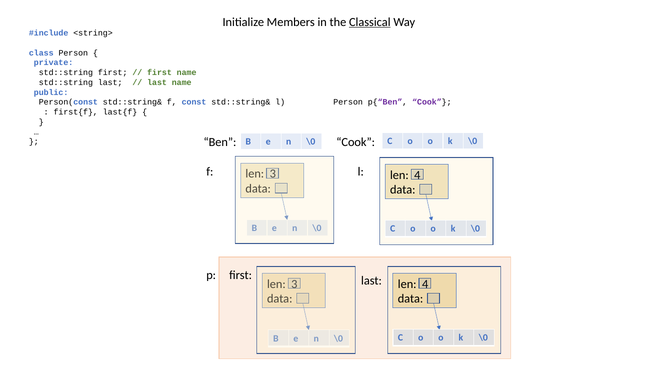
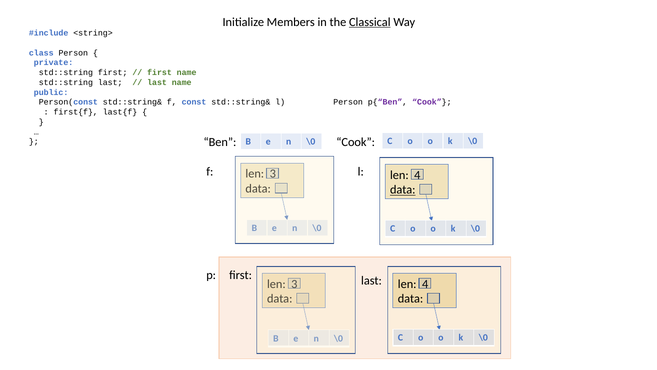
data underline: none -> present (403, 190)
